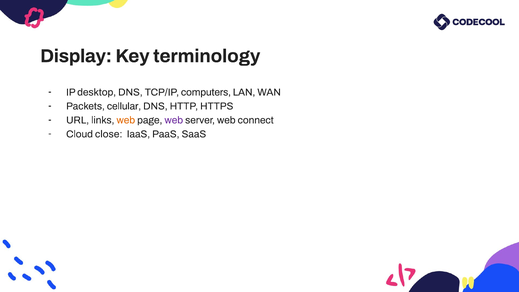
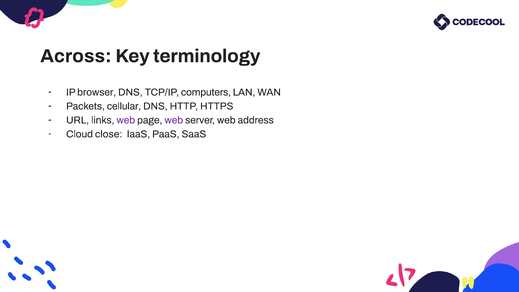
Display: Display -> Across (76, 56)
desktop: desktop -> browser (97, 92)
web colour: orange -> purple (126, 120)
connect: connect -> address (256, 120)
